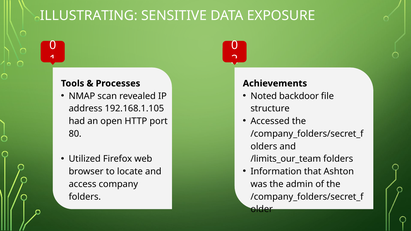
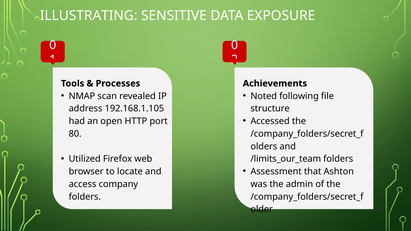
backdoor: backdoor -> following (299, 96)
Information: Information -> Assessment (276, 172)
